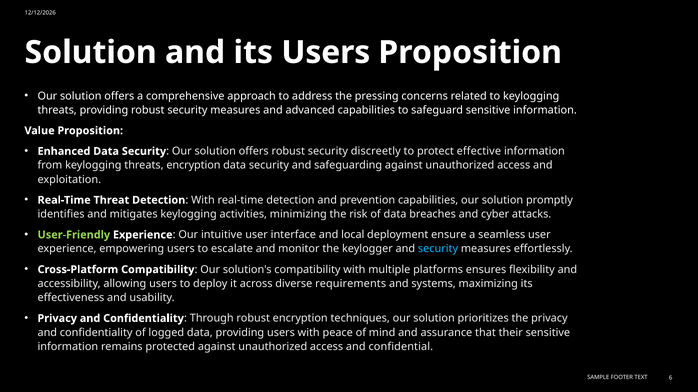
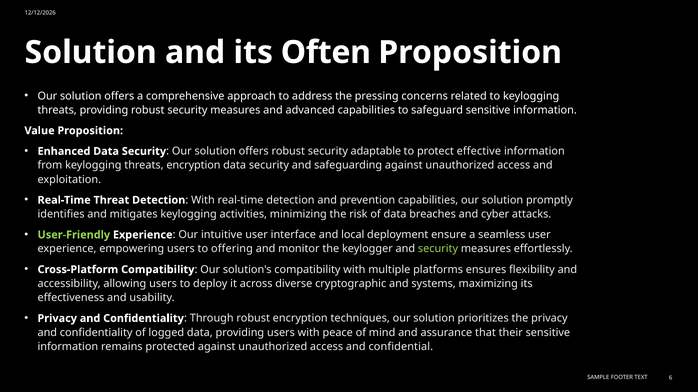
its Users: Users -> Often (326, 53)
discreetly: discreetly -> adaptable (376, 152)
escalate: escalate -> offering (232, 249)
security colour: light blue -> light green (438, 249)
requirements: requirements -> cryptographic (351, 284)
